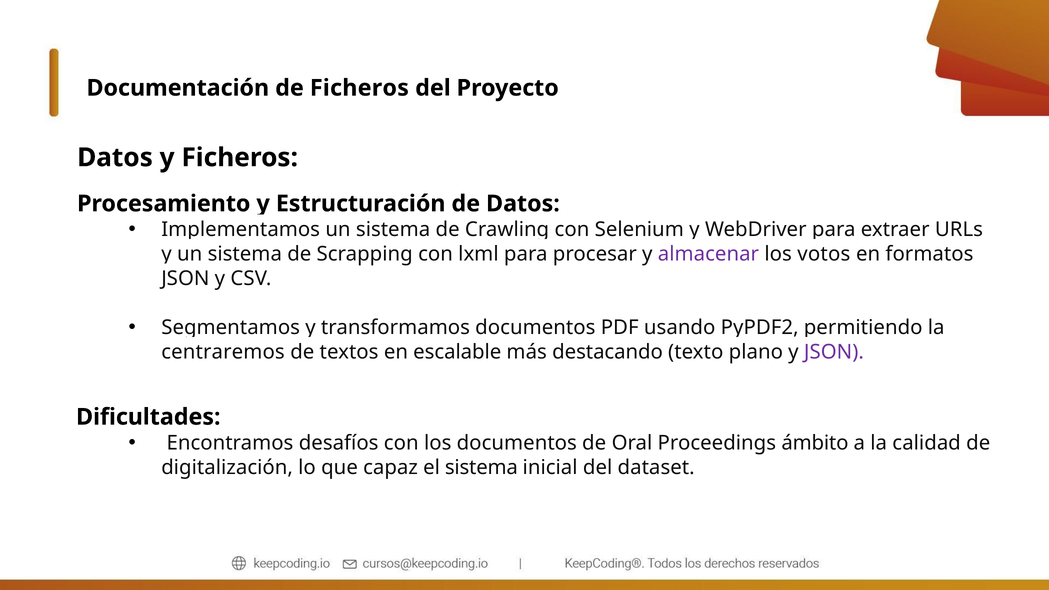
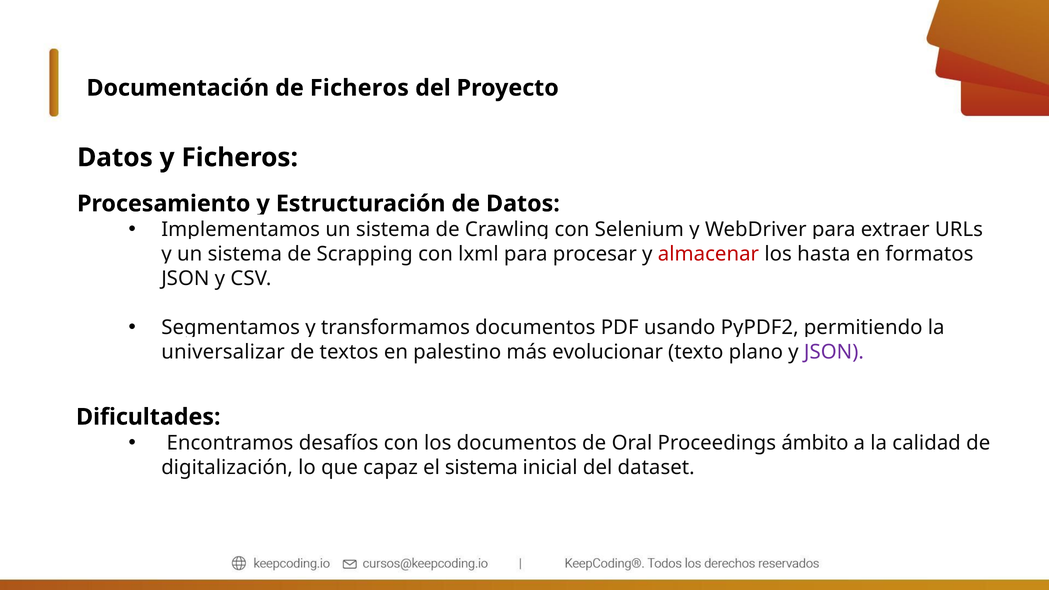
almacenar colour: purple -> red (708, 254)
votos: votos -> hasta (824, 254)
centraremos: centraremos -> universalizar (223, 352)
escalable: escalable -> palestino (457, 352)
destacando: destacando -> evolucionar (608, 352)
